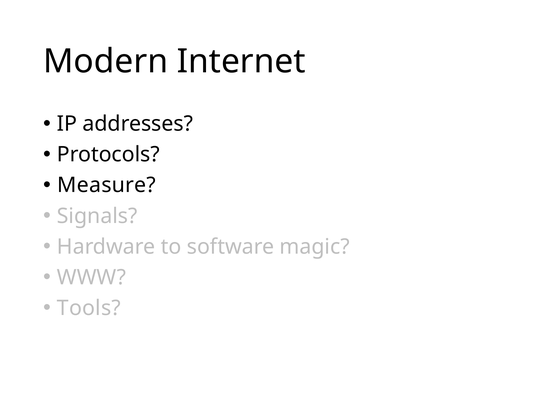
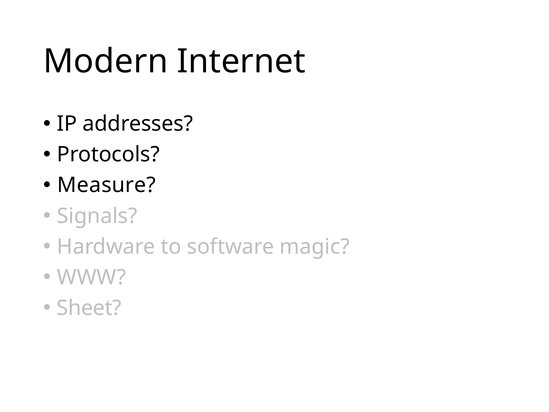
Tools: Tools -> Sheet (89, 308)
